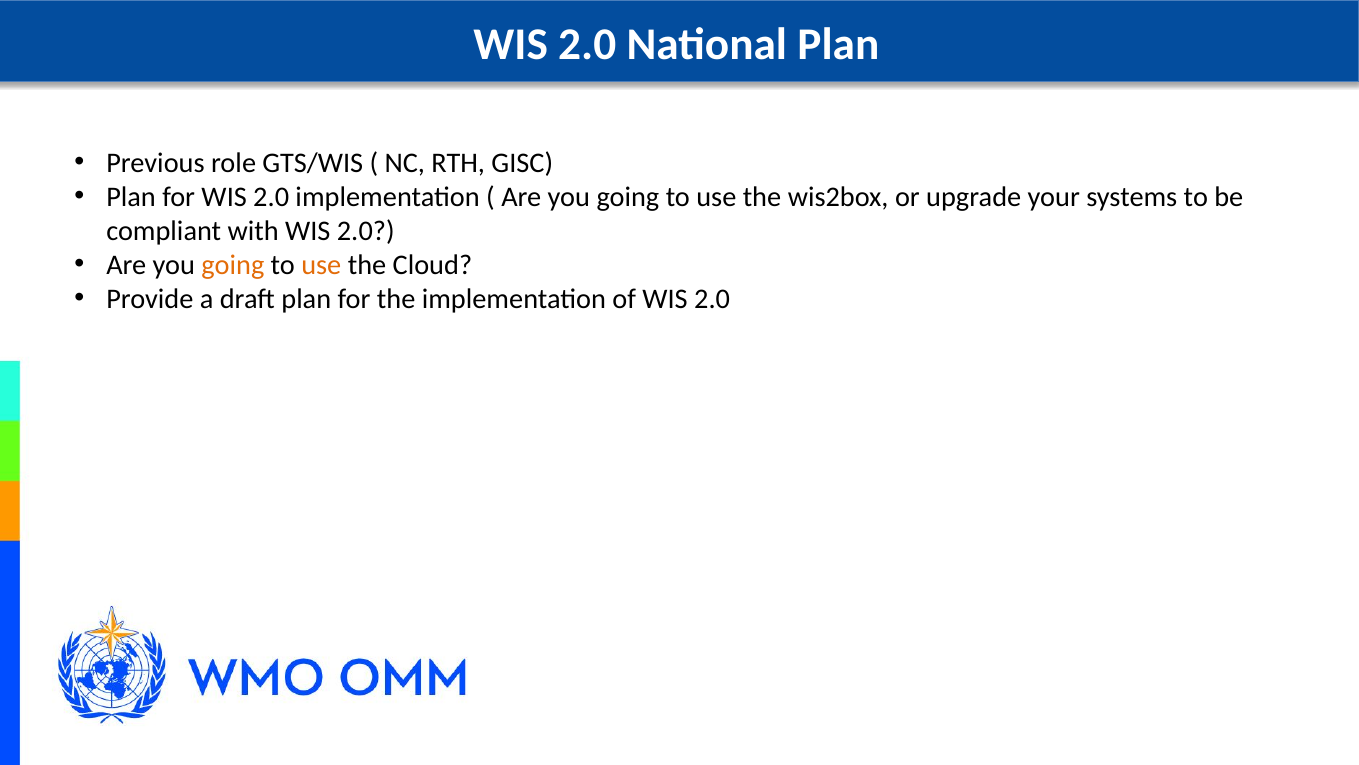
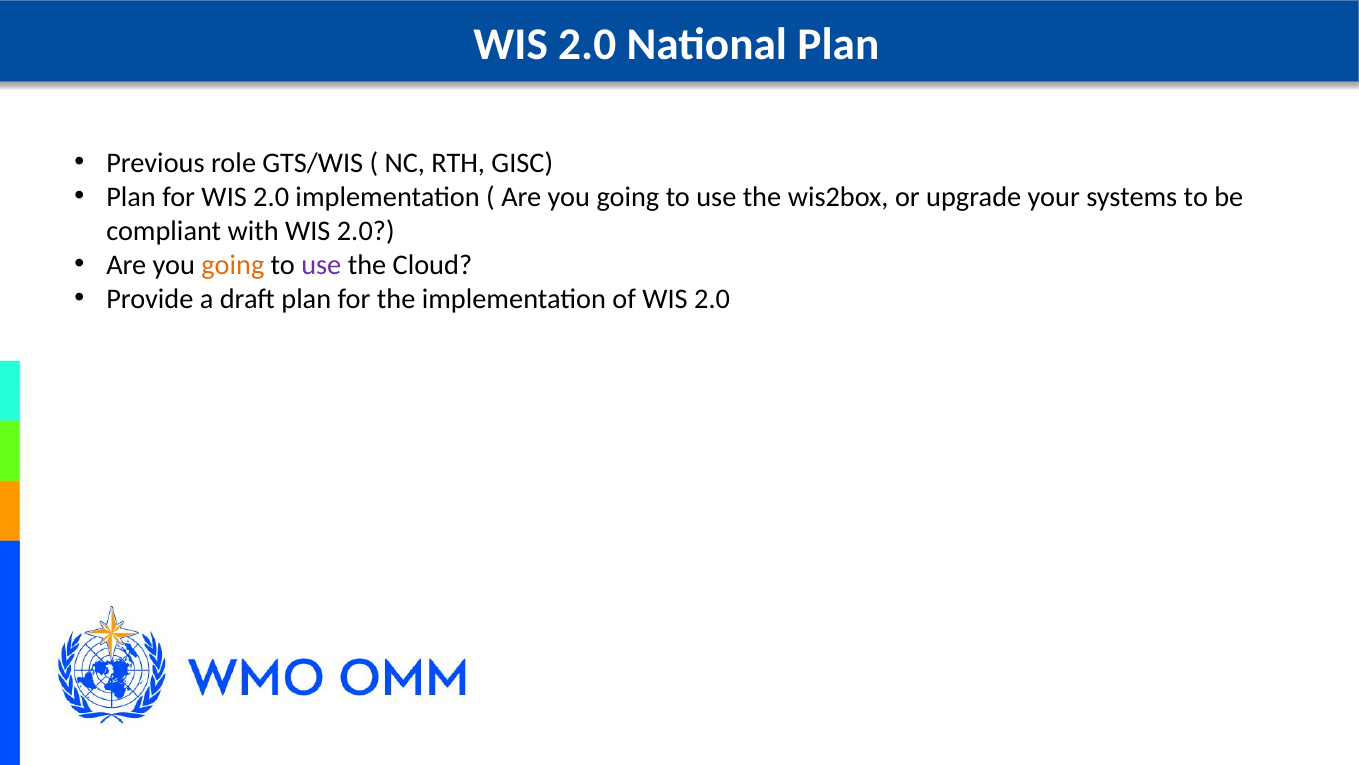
use colour: orange -> purple (321, 265)
